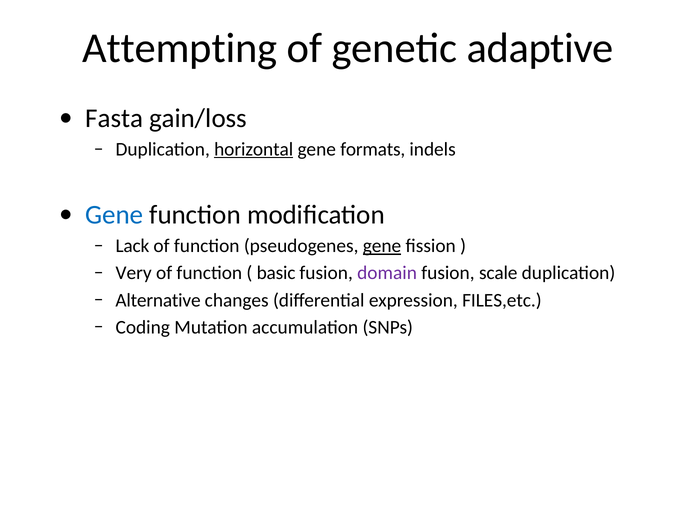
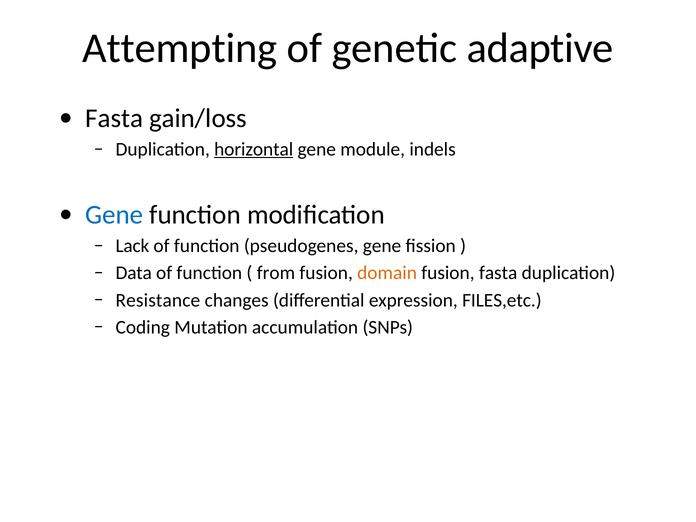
formats: formats -> module (373, 149)
gene underline: present -> none (382, 246)
Very: Very -> Data (134, 273)
basic: basic -> from (276, 273)
domain colour: purple -> orange (387, 273)
fusion scale: scale -> fasta (498, 273)
Alternative: Alternative -> Resistance (158, 300)
